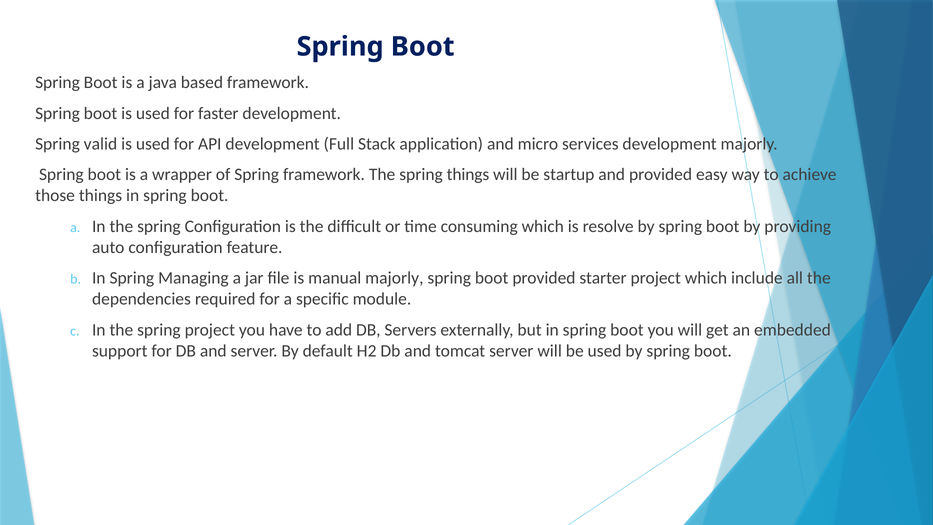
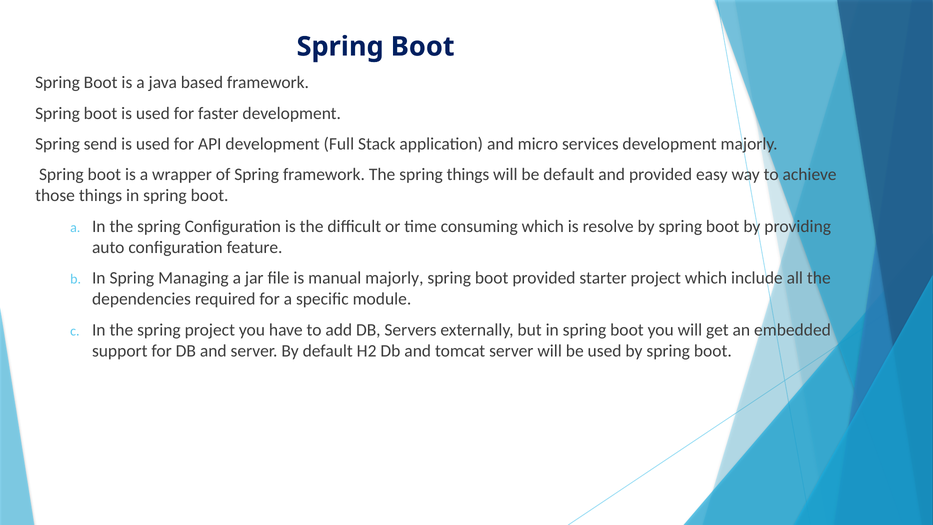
valid: valid -> send (101, 144)
be startup: startup -> default (569, 175)
